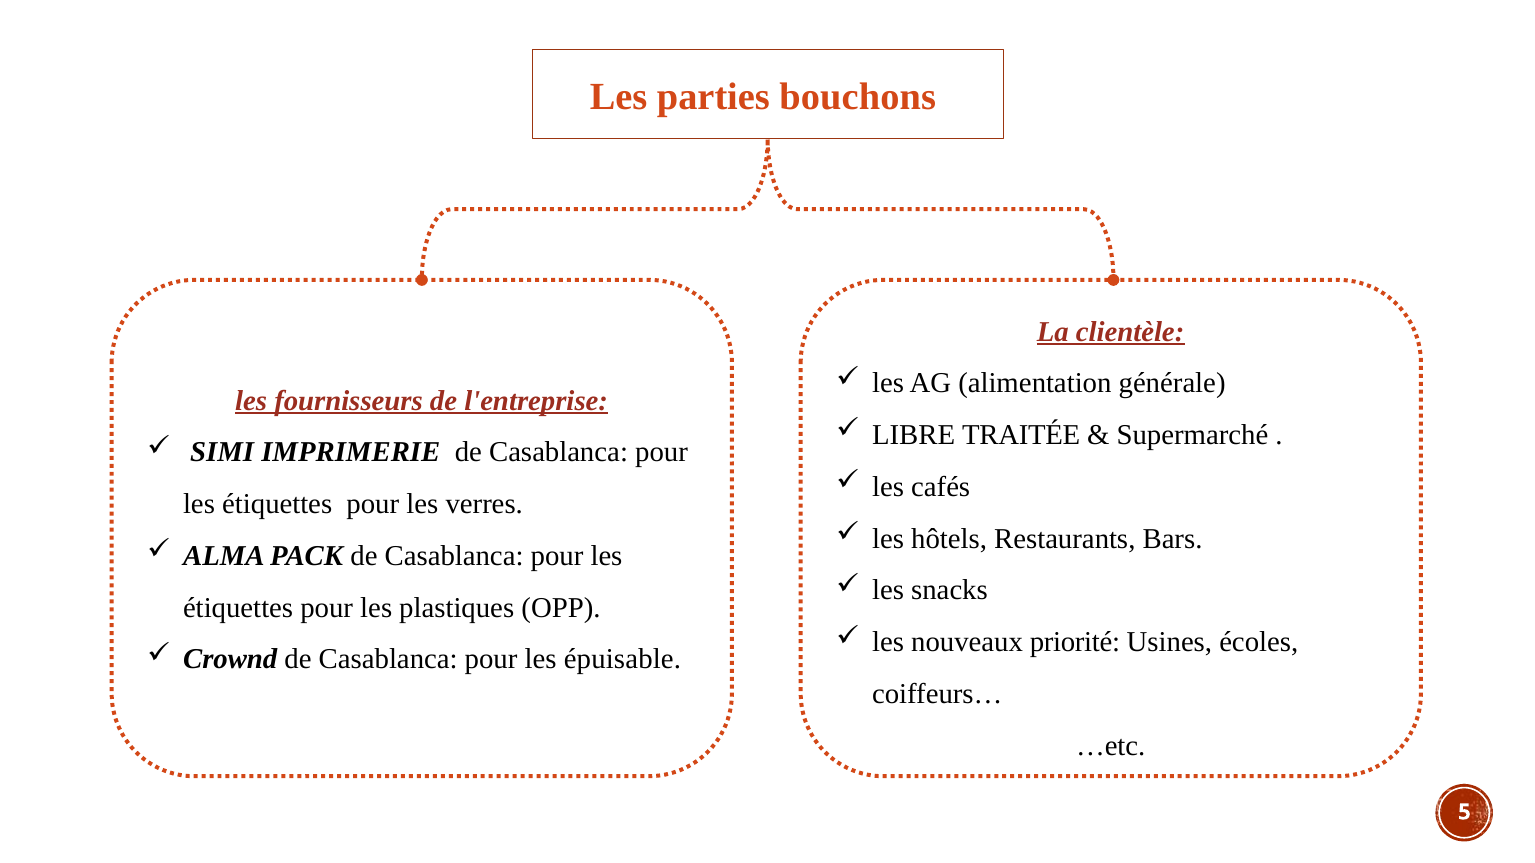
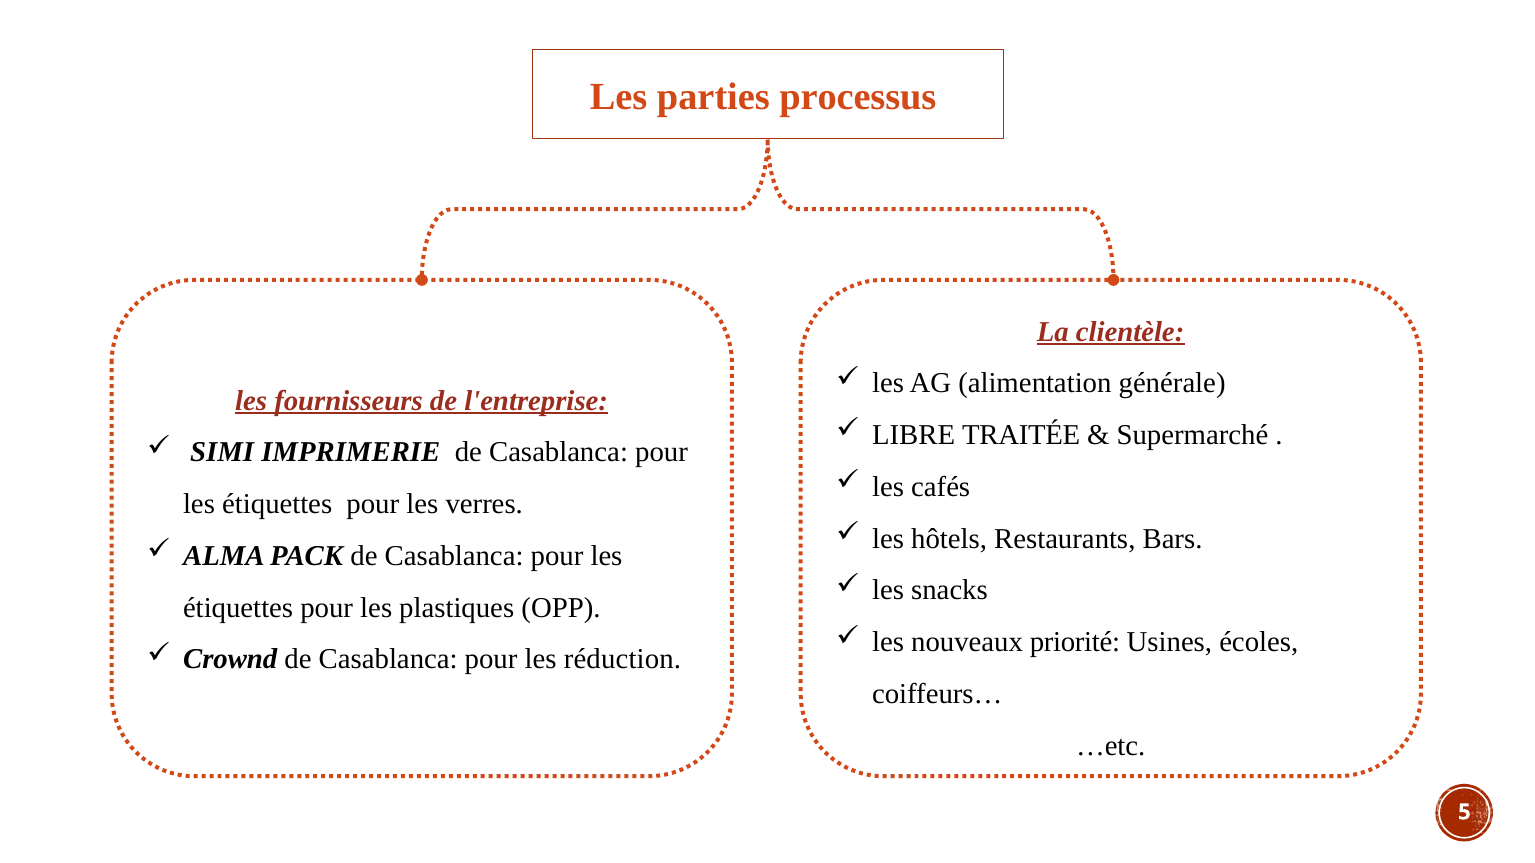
bouchons: bouchons -> processus (858, 97)
épuisable: épuisable -> réduction (622, 660)
